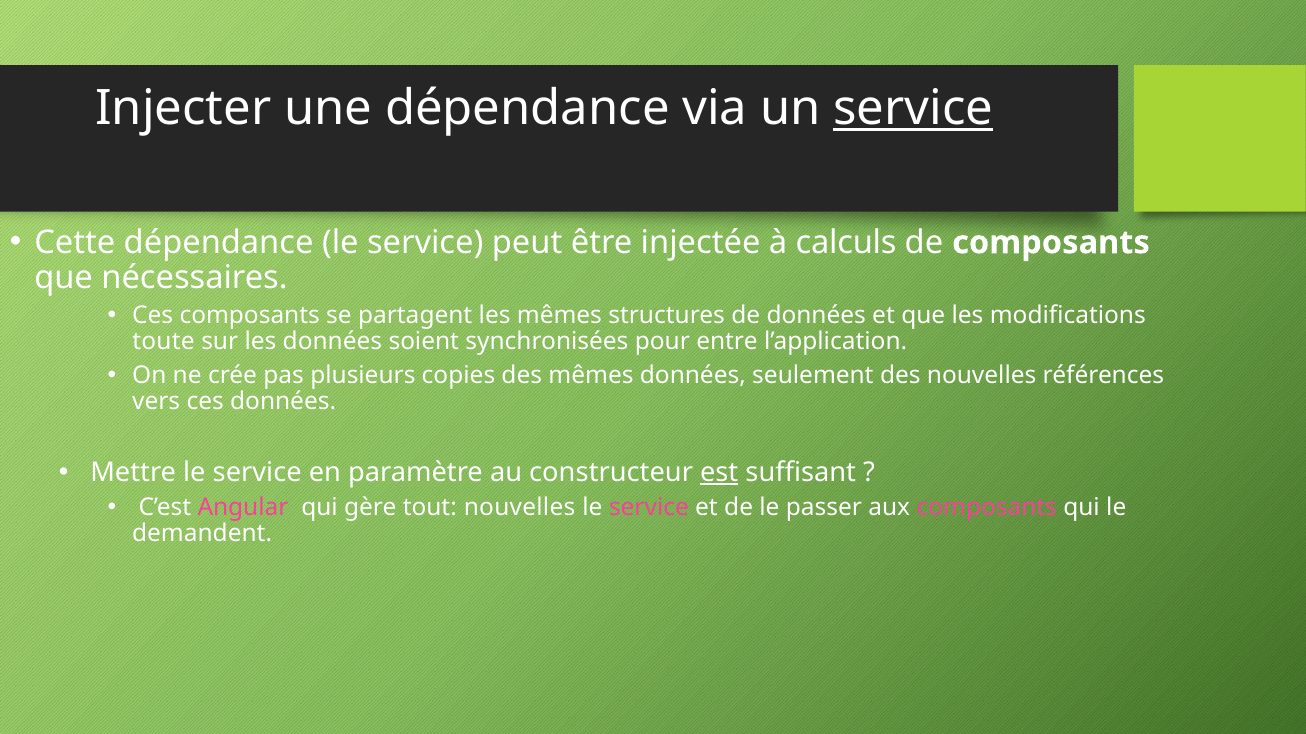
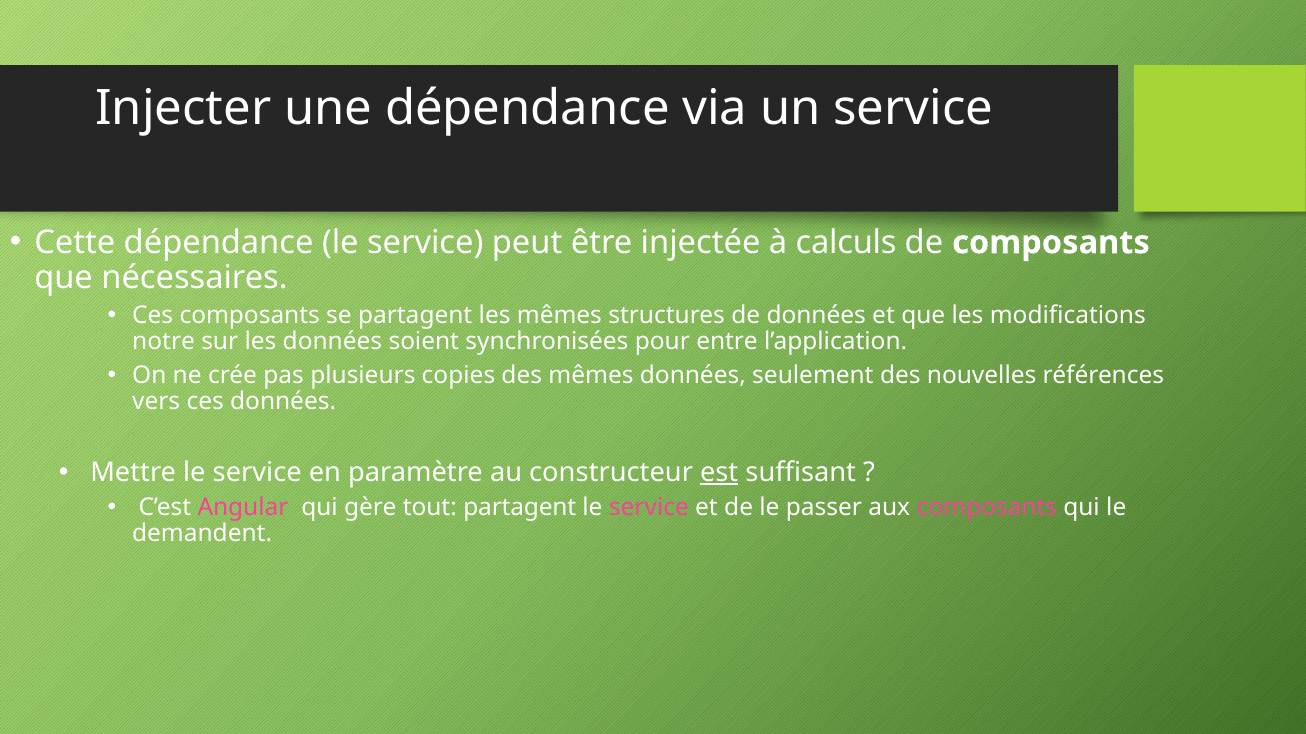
service underline: present -> none (913, 109)
toute: toute -> notre (164, 342)
tout nouvelles: nouvelles -> partagent (520, 507)
